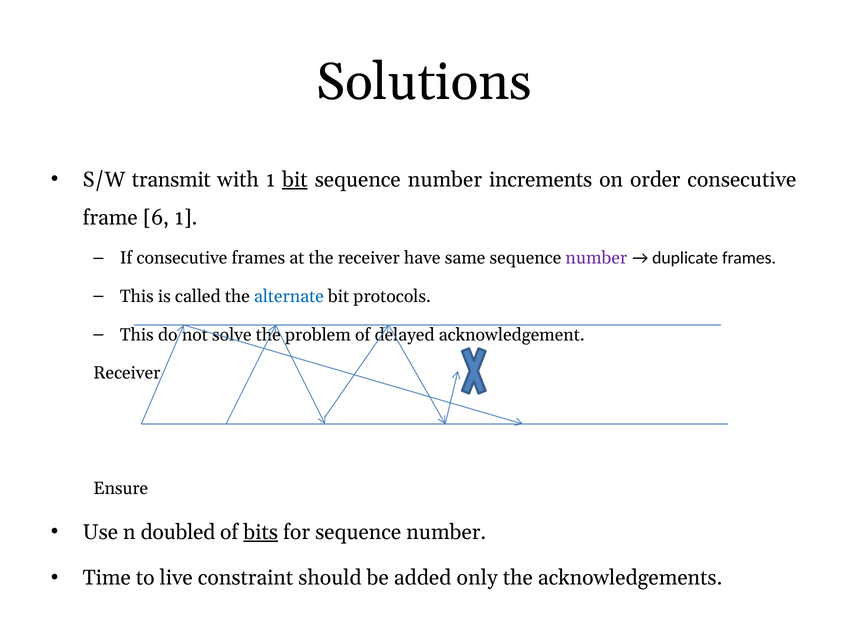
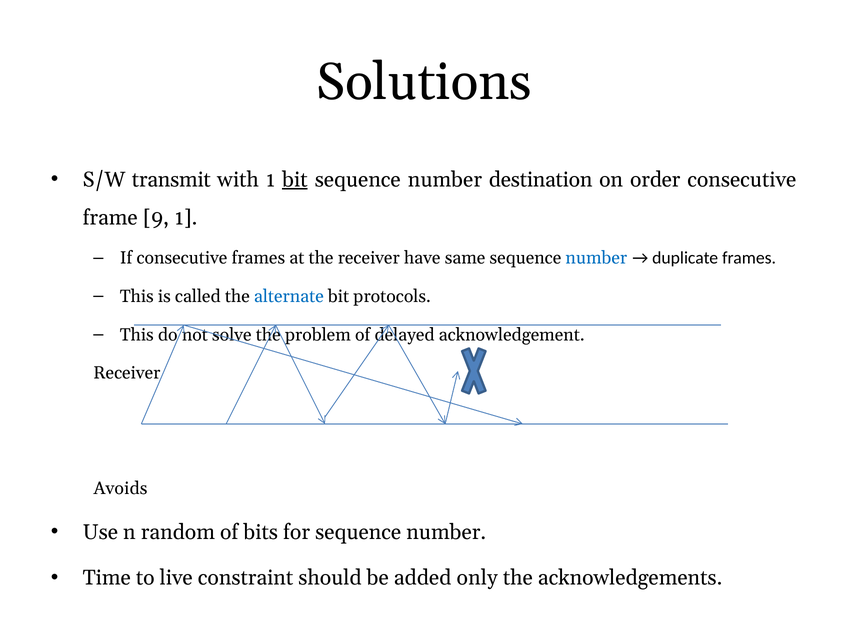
increments: increments -> destination (541, 180)
6: 6 -> 9 (156, 218)
number colour: purple -> blue (596, 258)
Ensure: Ensure -> Avoids (121, 488)
doubled: doubled -> random (178, 532)
bits underline: present -> none (261, 532)
